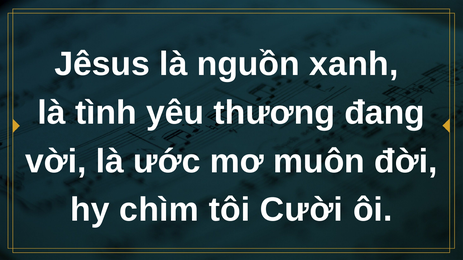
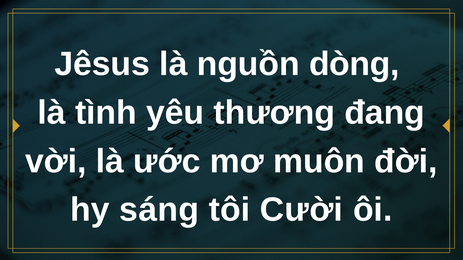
xanh: xanh -> dòng (354, 64)
chìm: chìm -> sáng (159, 210)
